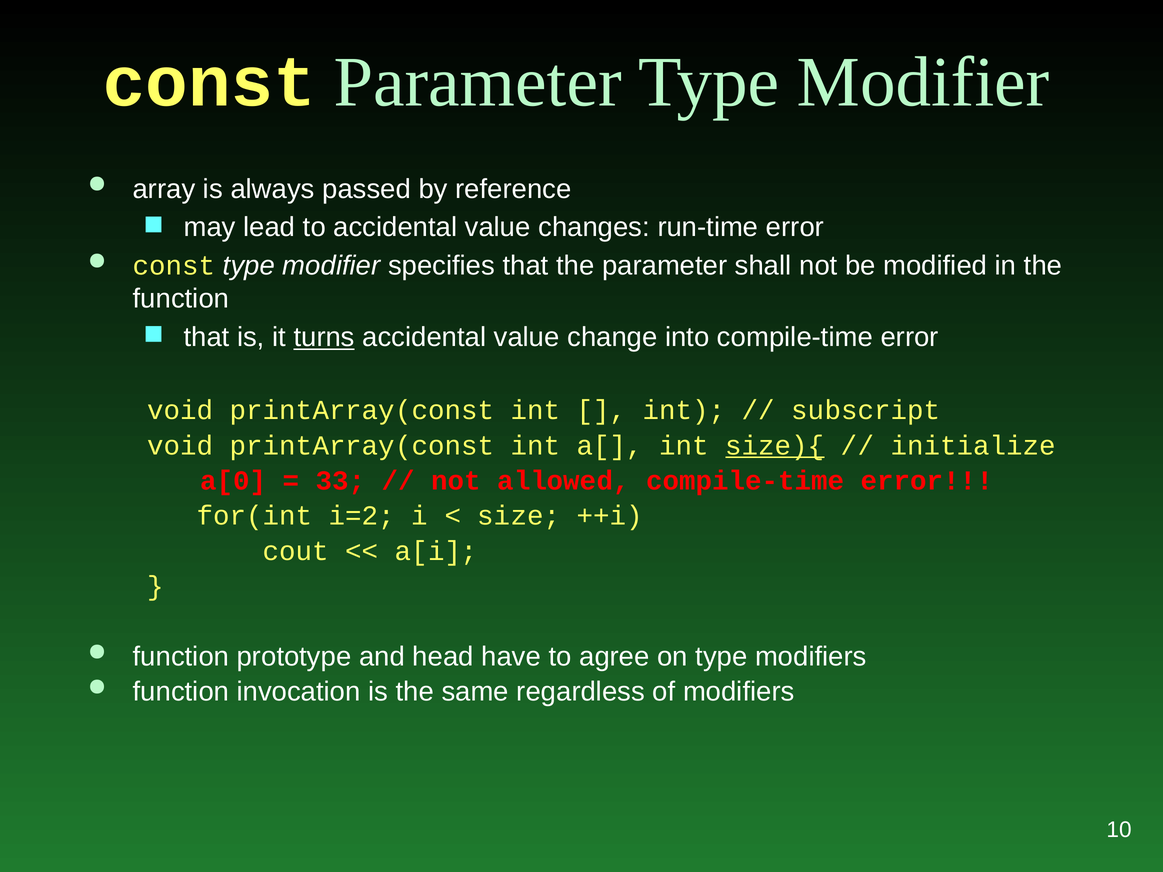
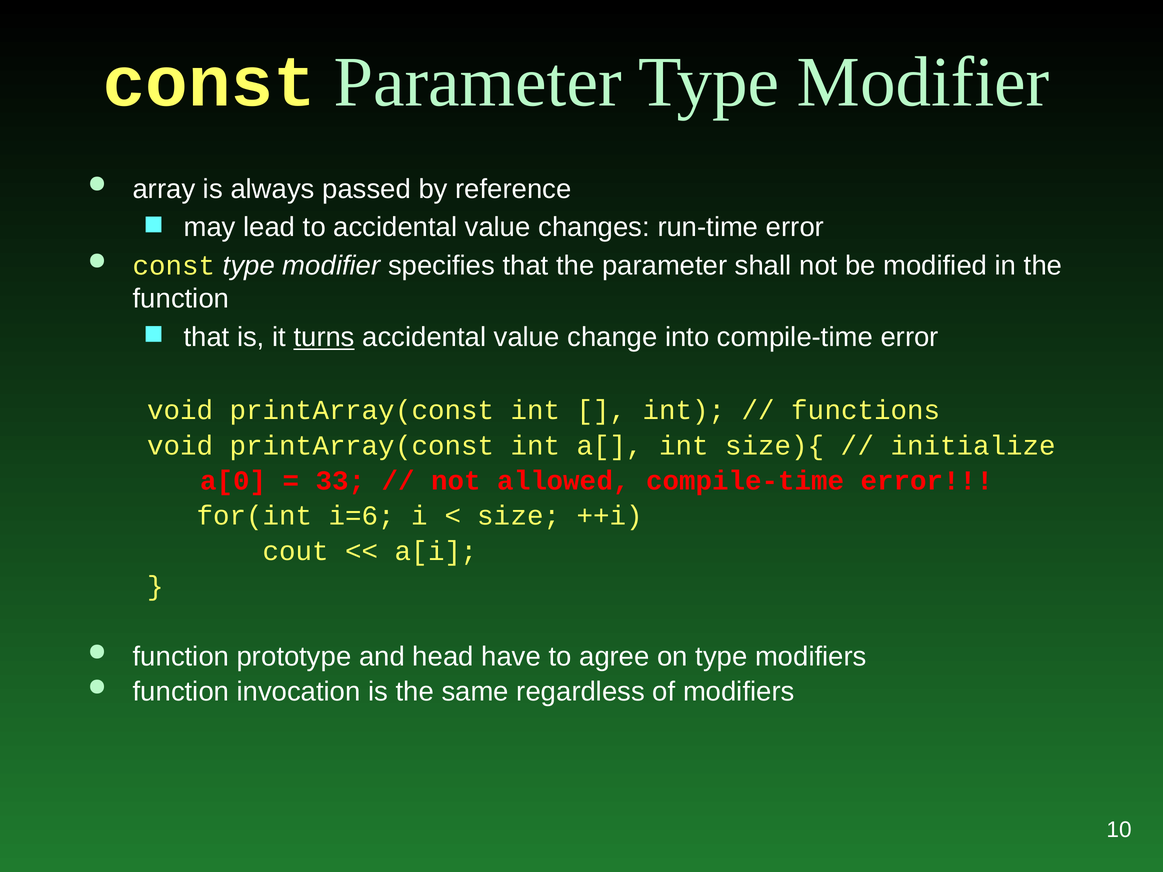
subscript: subscript -> functions (866, 411)
size){ underline: present -> none (775, 446)
i=2: i=2 -> i=6 (362, 516)
